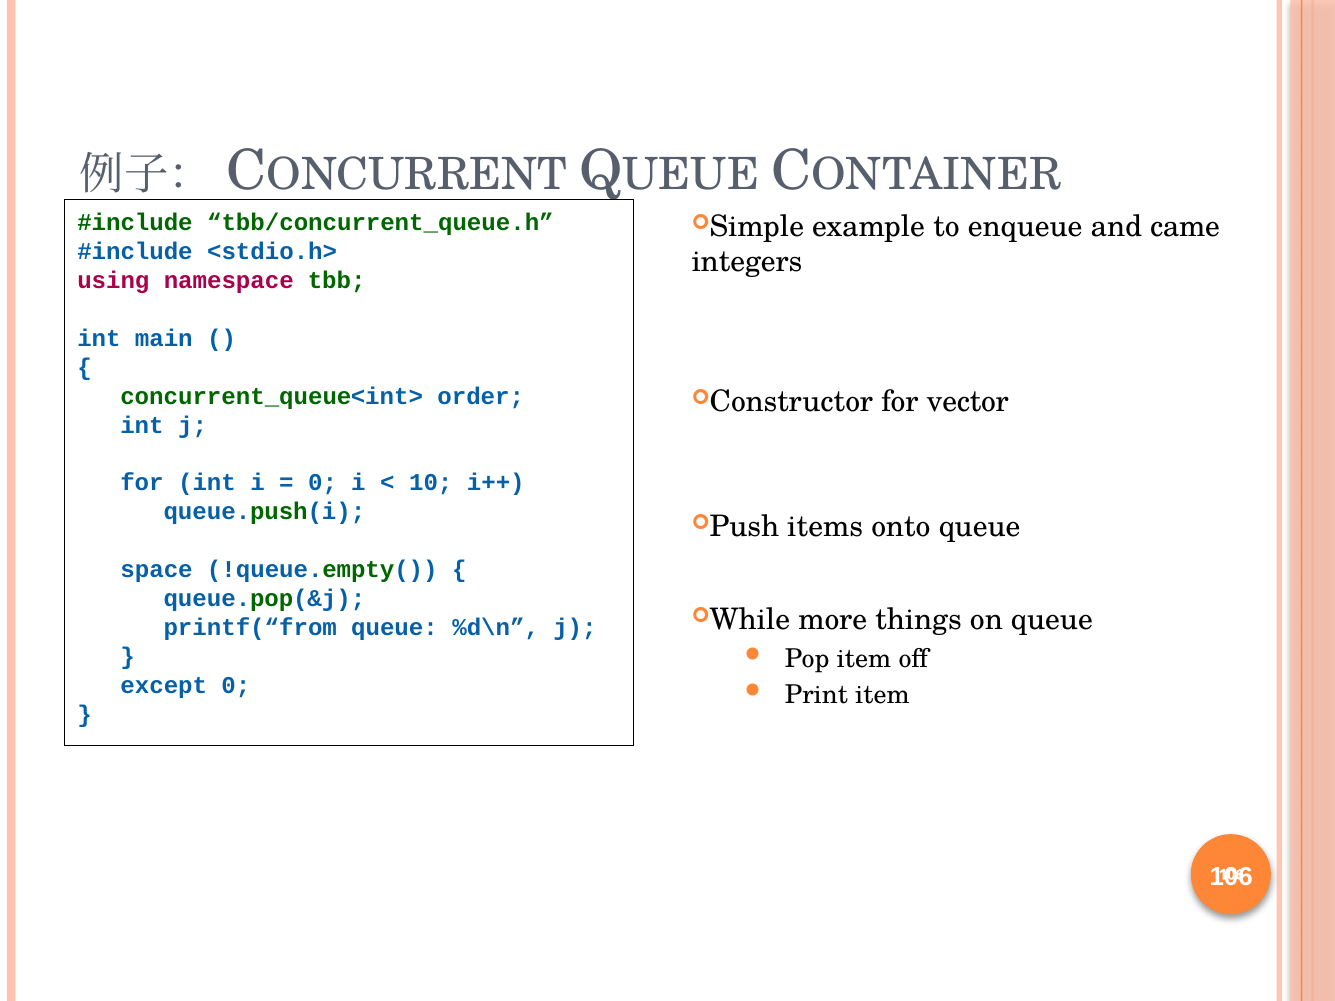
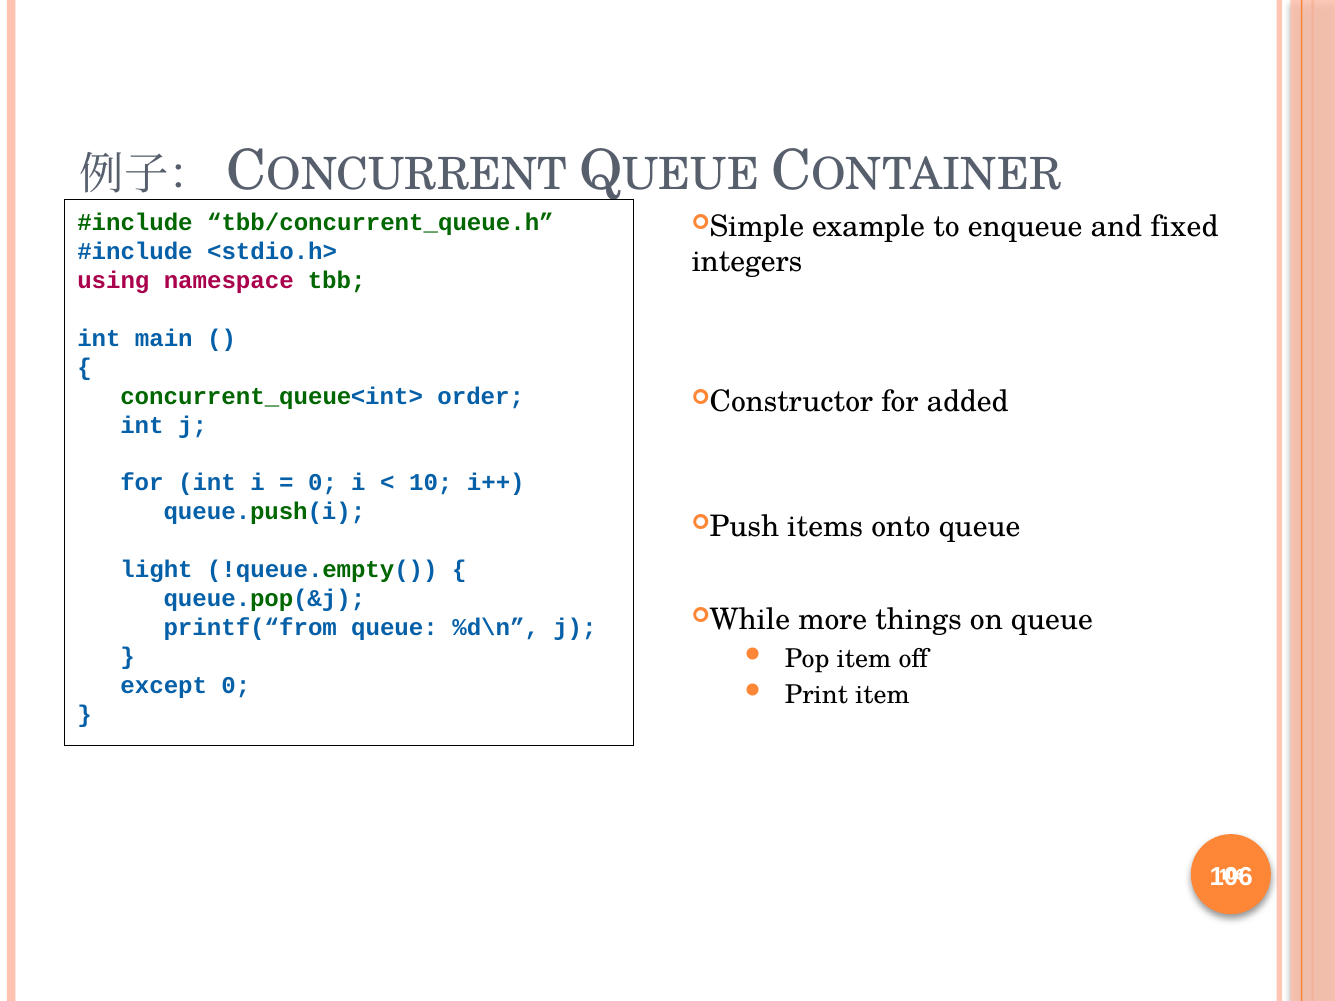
came: came -> fixed (1185, 226)
vector: vector -> added (968, 402)
space: space -> light (157, 570)
